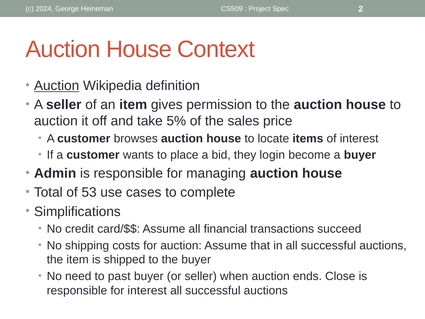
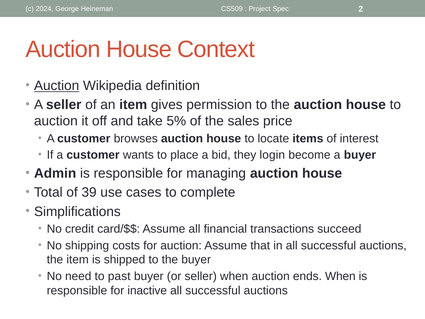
53: 53 -> 39 (89, 192)
ends Close: Close -> When (340, 276)
for interest: interest -> inactive (147, 290)
